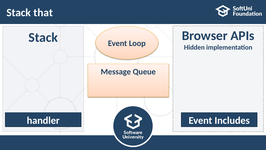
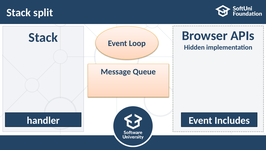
that: that -> split (43, 13)
